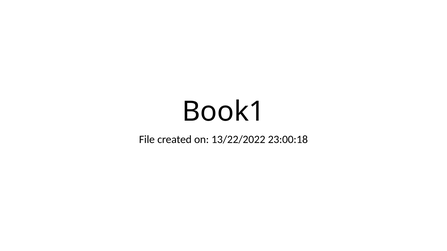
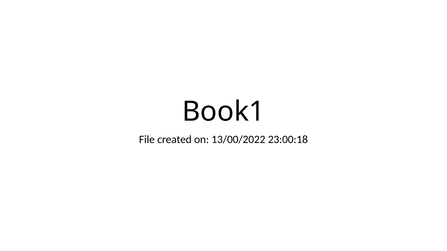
13/22/2022: 13/22/2022 -> 13/00/2022 (238, 140)
